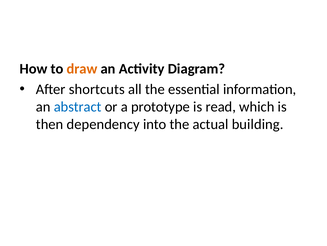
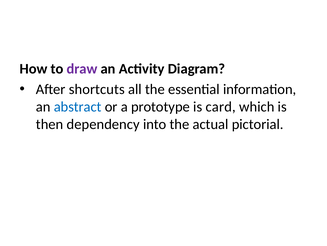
draw colour: orange -> purple (82, 69)
read: read -> card (221, 106)
building: building -> pictorial (258, 124)
